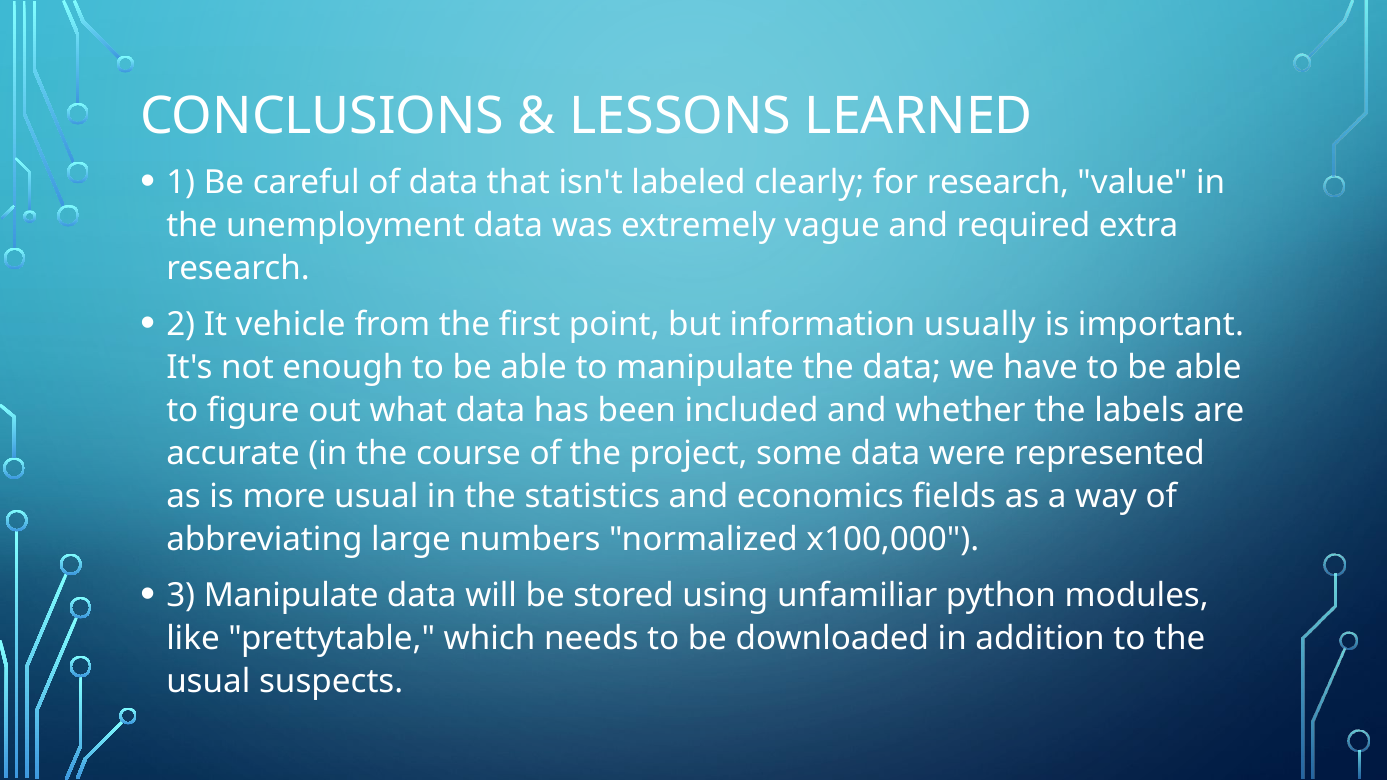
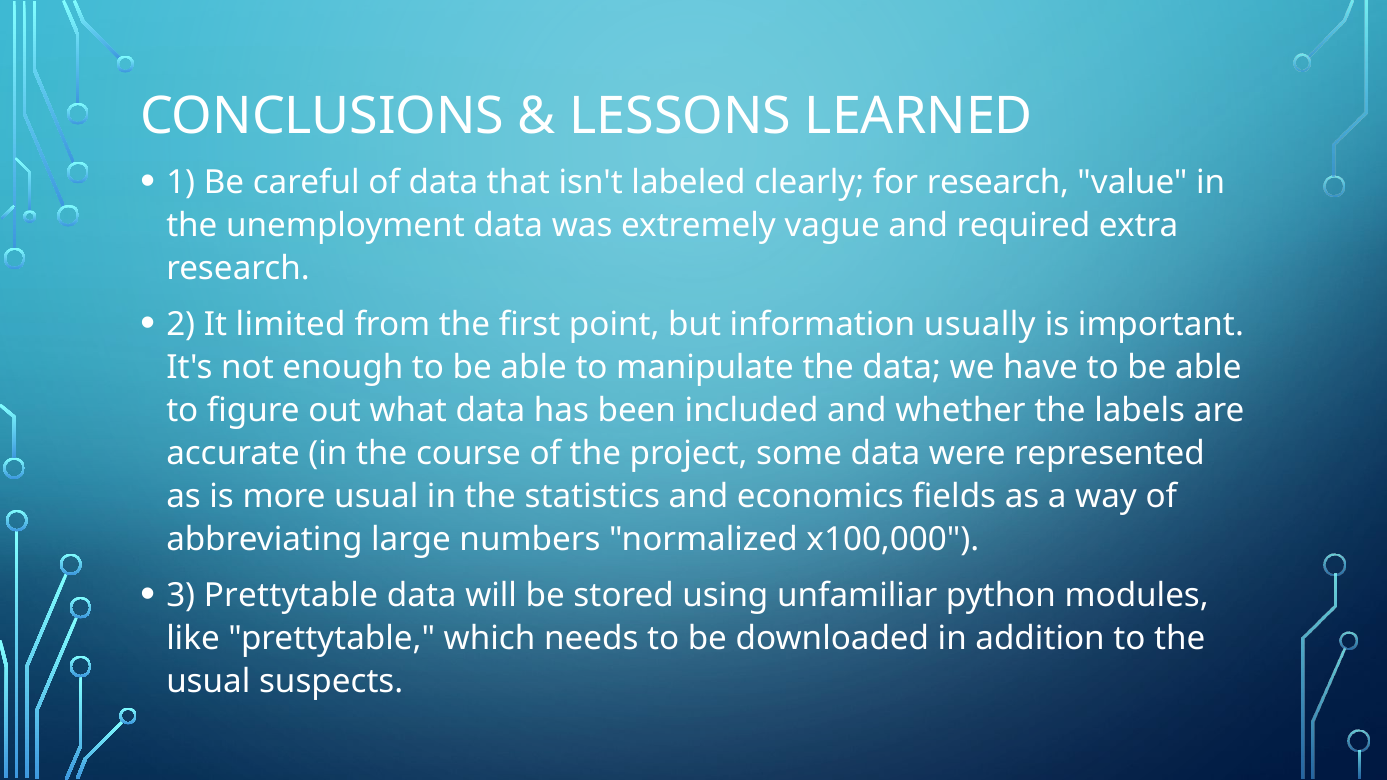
vehicle: vehicle -> limited (291, 324)
3 Manipulate: Manipulate -> Prettytable (291, 595)
